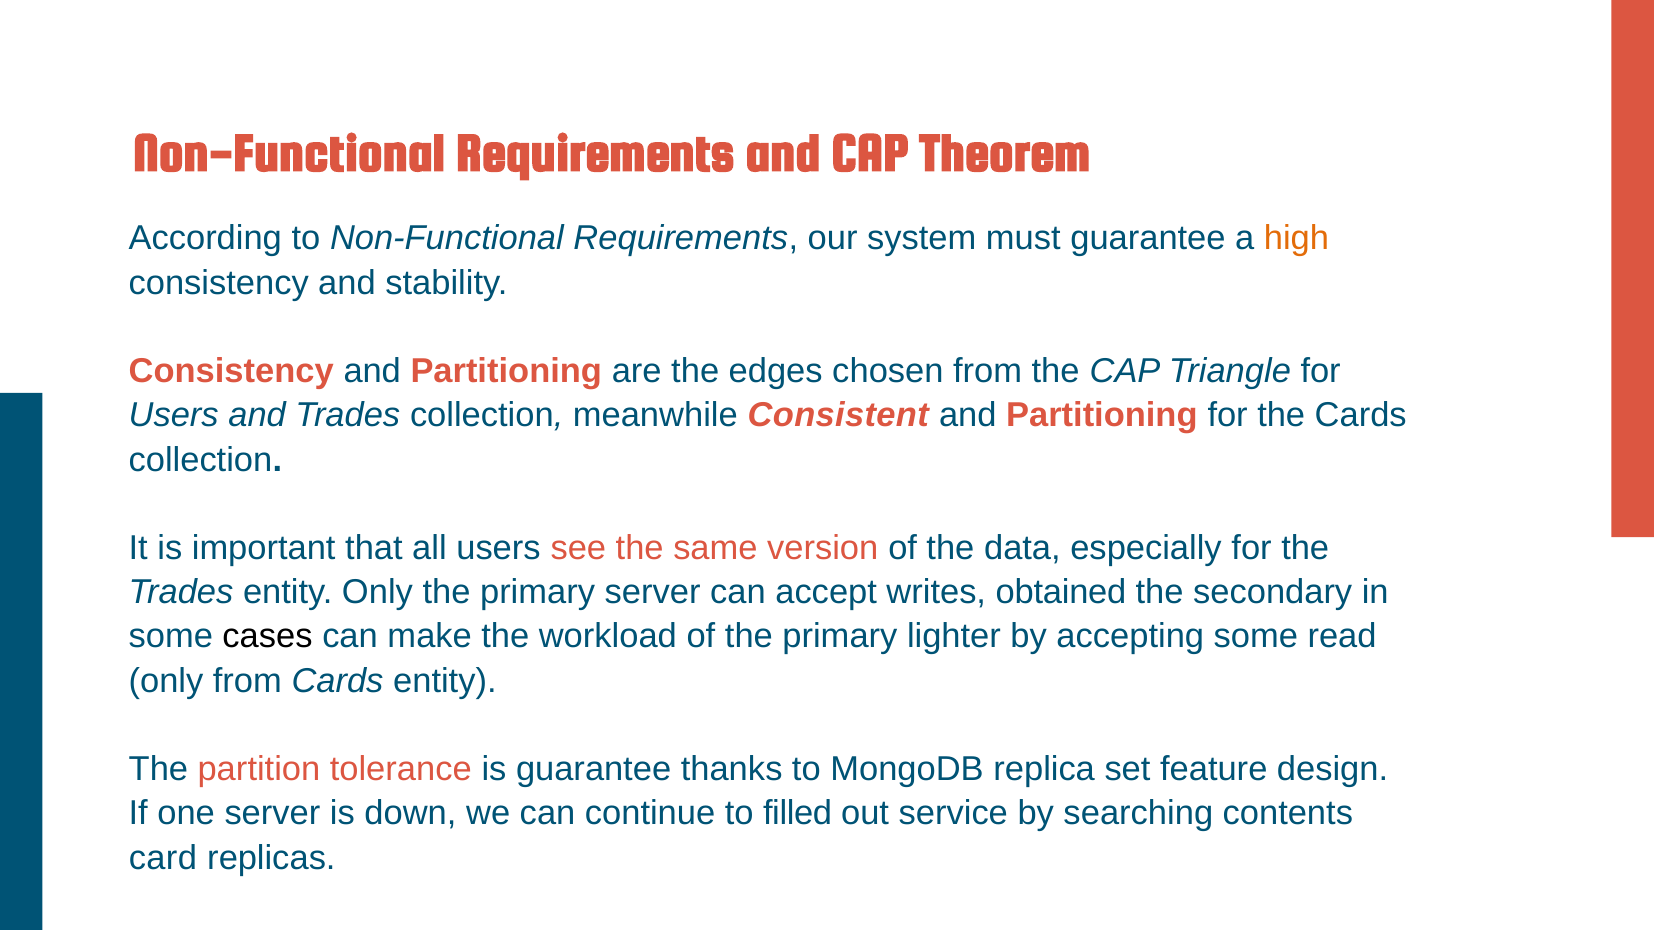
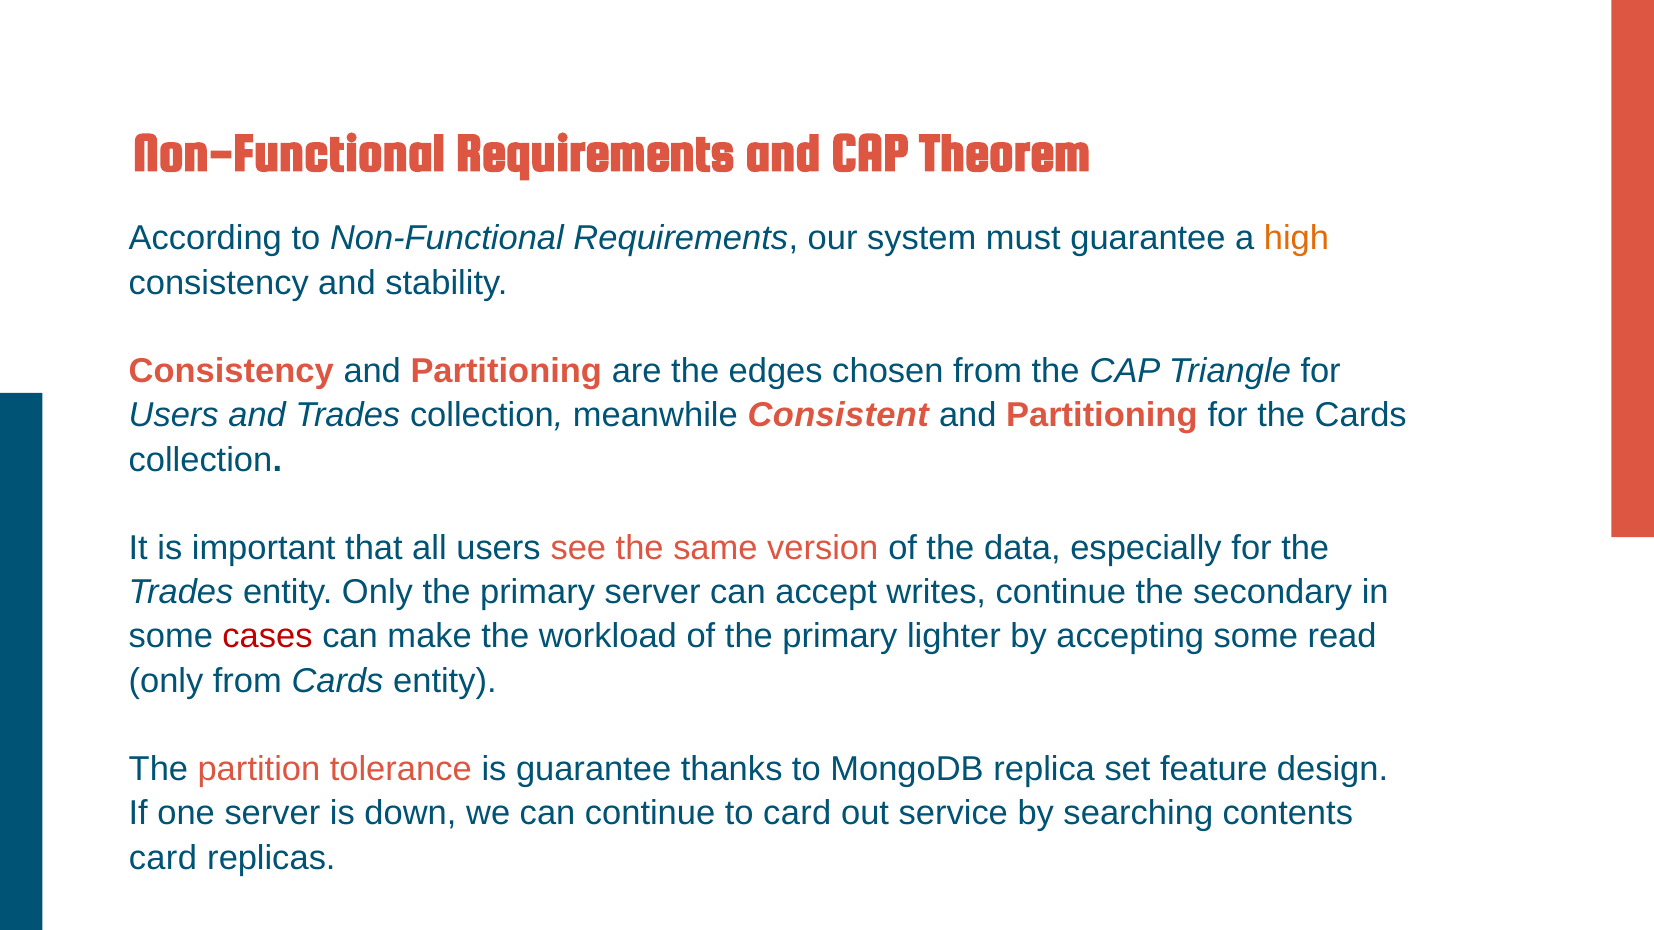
writes obtained: obtained -> continue (1061, 593)
cases colour: black -> red (268, 637)
to filled: filled -> card (797, 814)
